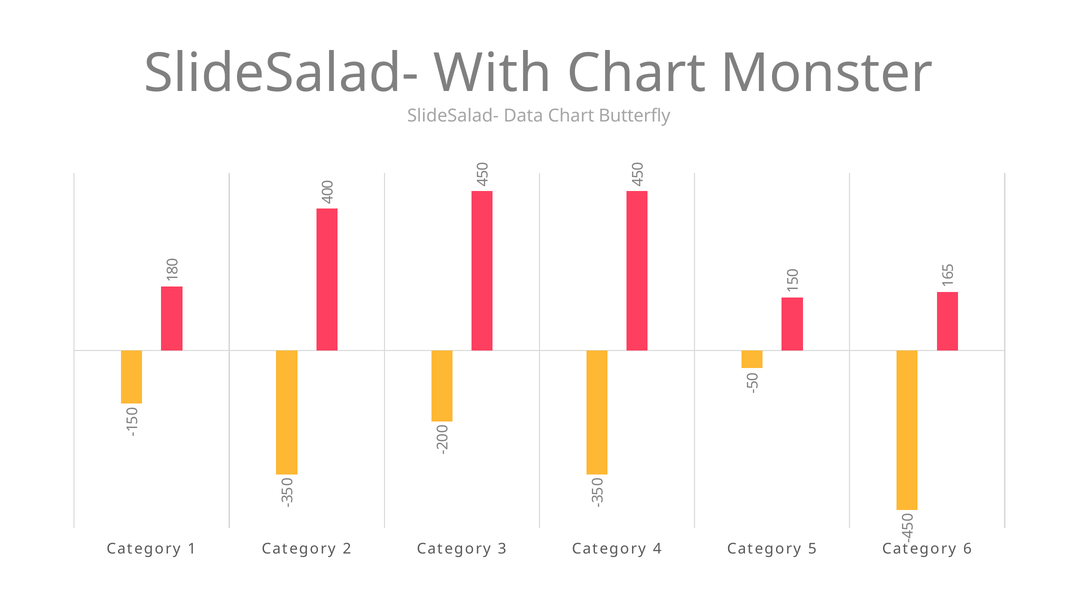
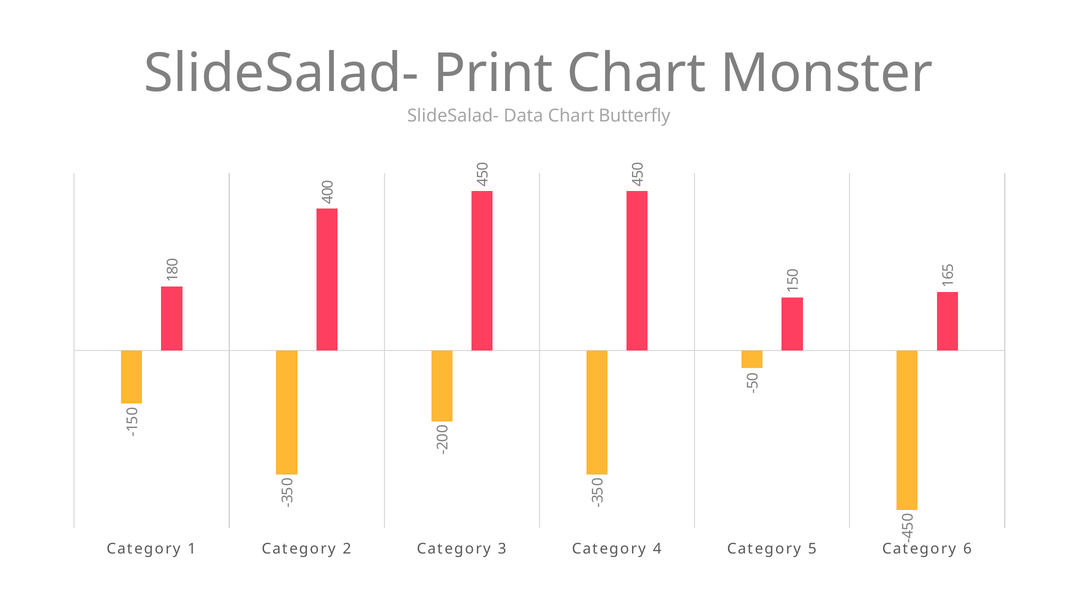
With: With -> Print (493, 73)
